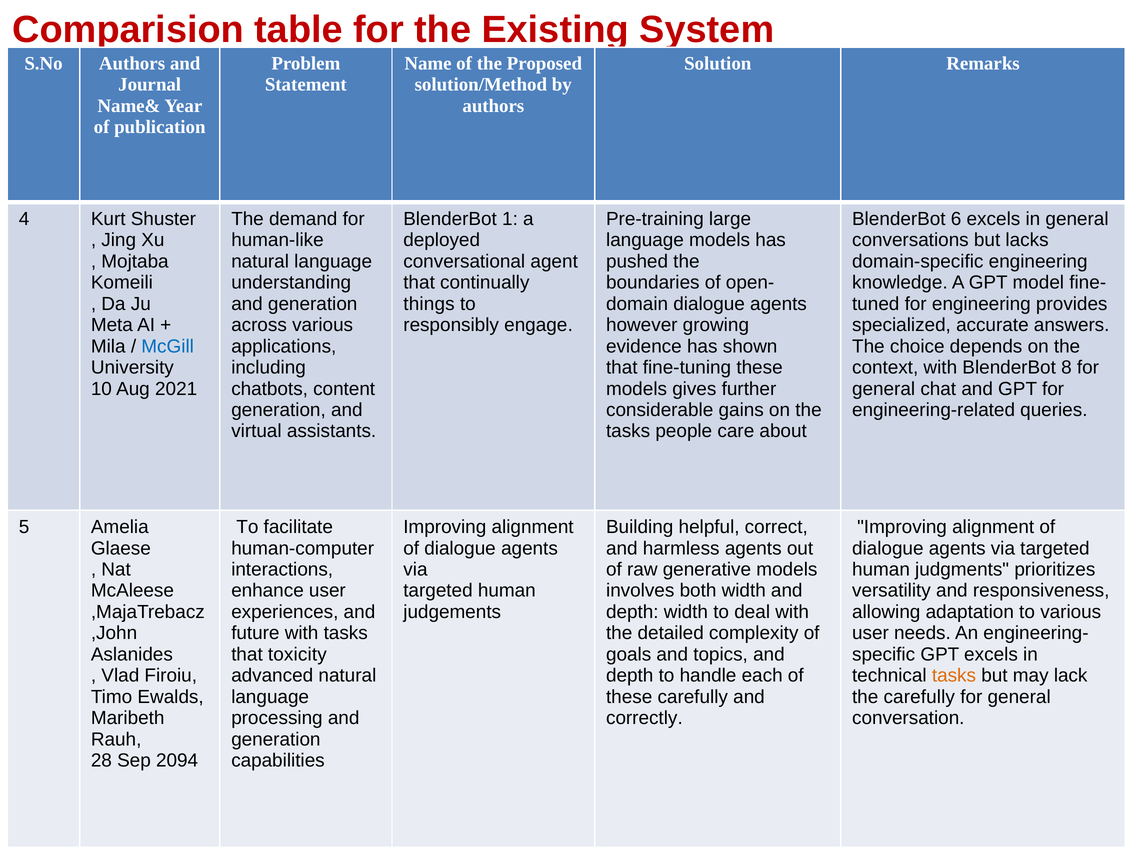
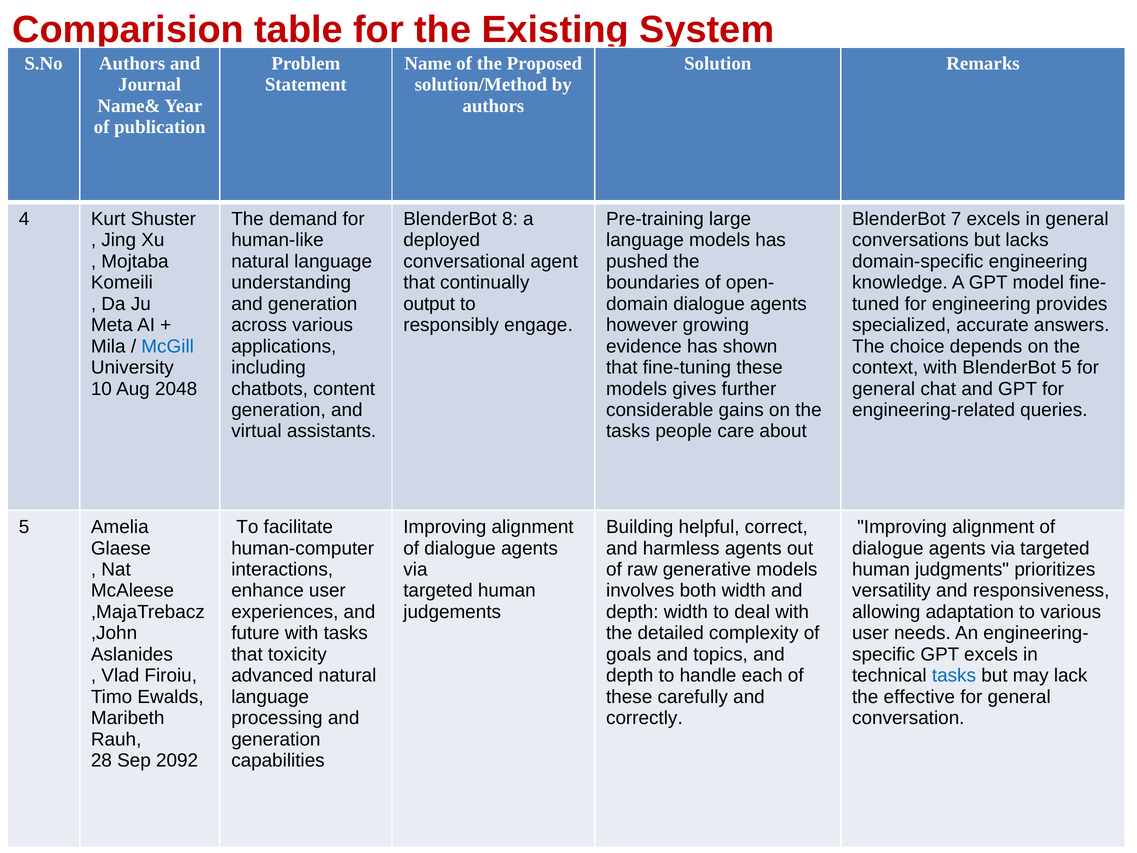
1: 1 -> 8 (510, 219)
6: 6 -> 7 (956, 219)
things: things -> output (429, 304)
BlenderBot 8: 8 -> 5 (1067, 367)
2021: 2021 -> 2048 (176, 389)
tasks colour: orange -> blue (954, 675)
the carefully: carefully -> effective (919, 697)
2094: 2094 -> 2092 (177, 760)
